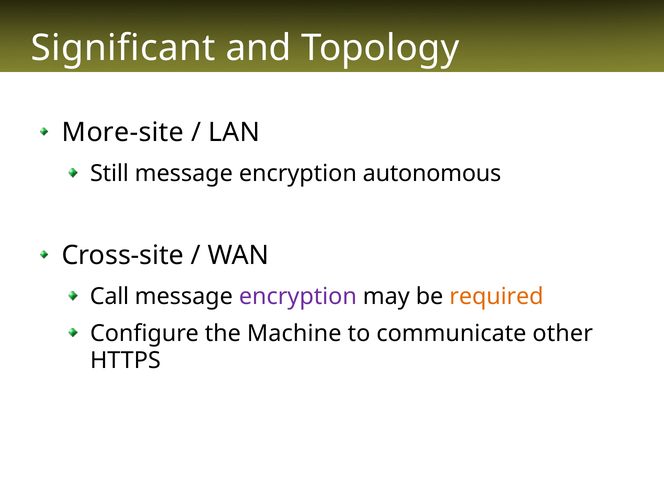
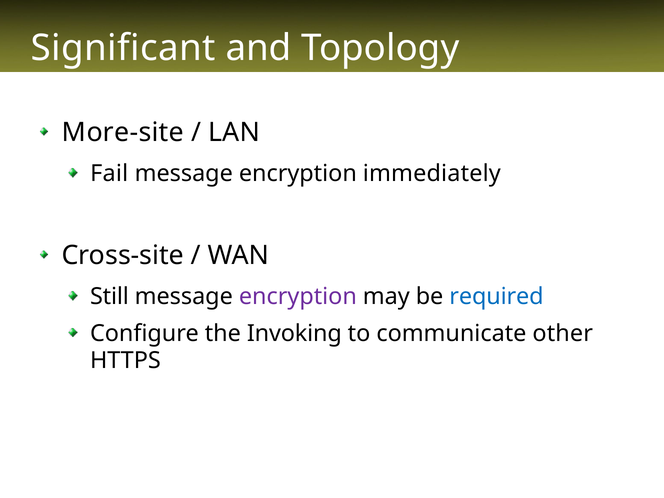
Still: Still -> Fail (109, 174)
autonomous: autonomous -> immediately (432, 174)
Call: Call -> Still (109, 297)
required colour: orange -> blue (496, 297)
Machine: Machine -> Invoking (294, 333)
